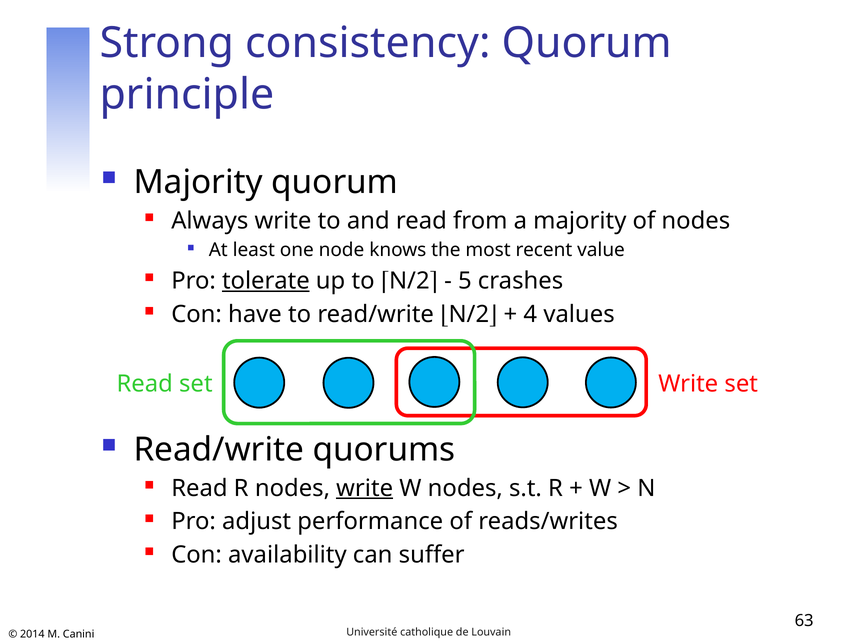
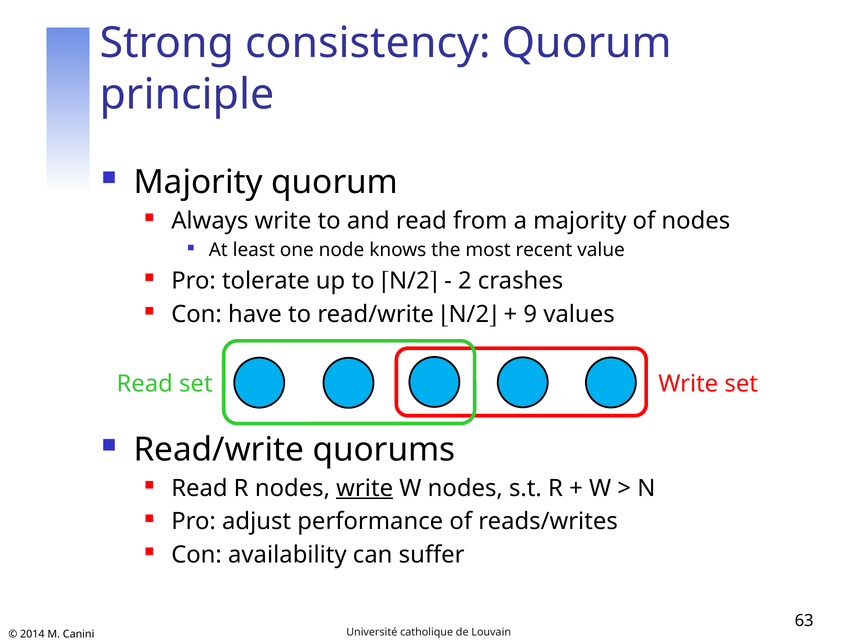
tolerate underline: present -> none (266, 281)
5: 5 -> 2 (465, 281)
4: 4 -> 9 (530, 314)
